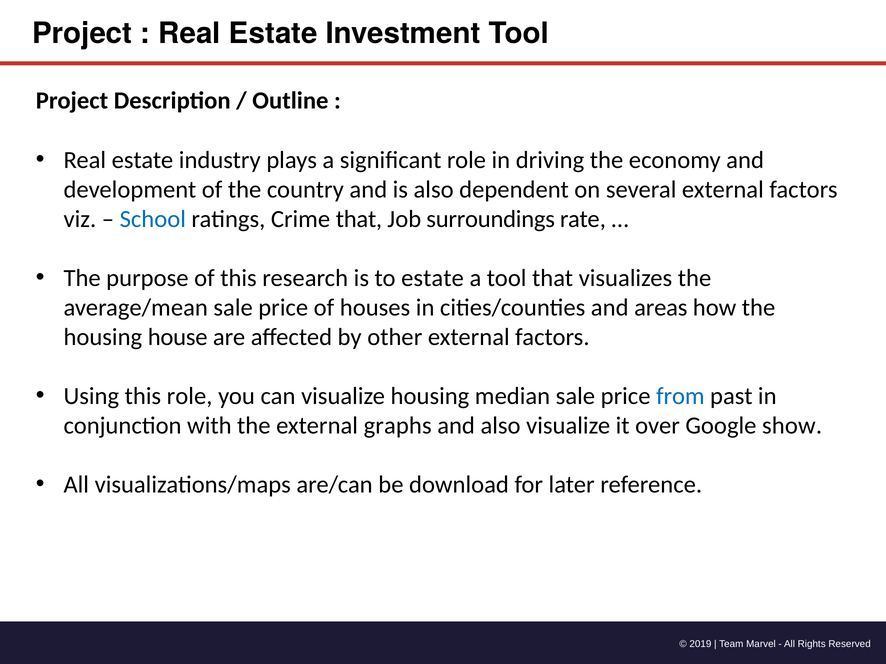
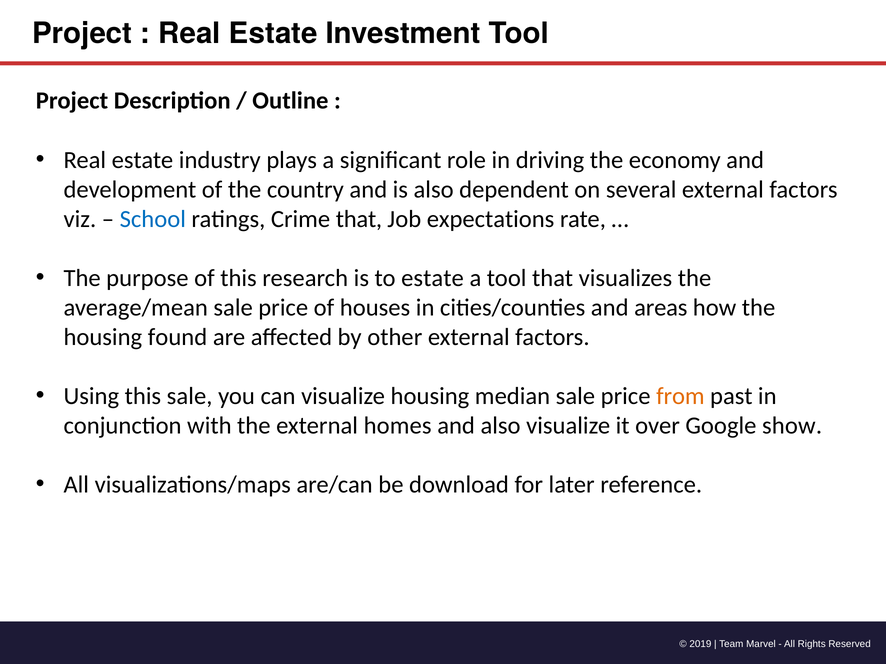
surroundings: surroundings -> expectations (491, 219)
house: house -> found (178, 337)
this role: role -> sale (190, 396)
from colour: blue -> orange (680, 396)
graphs: graphs -> homes (398, 426)
